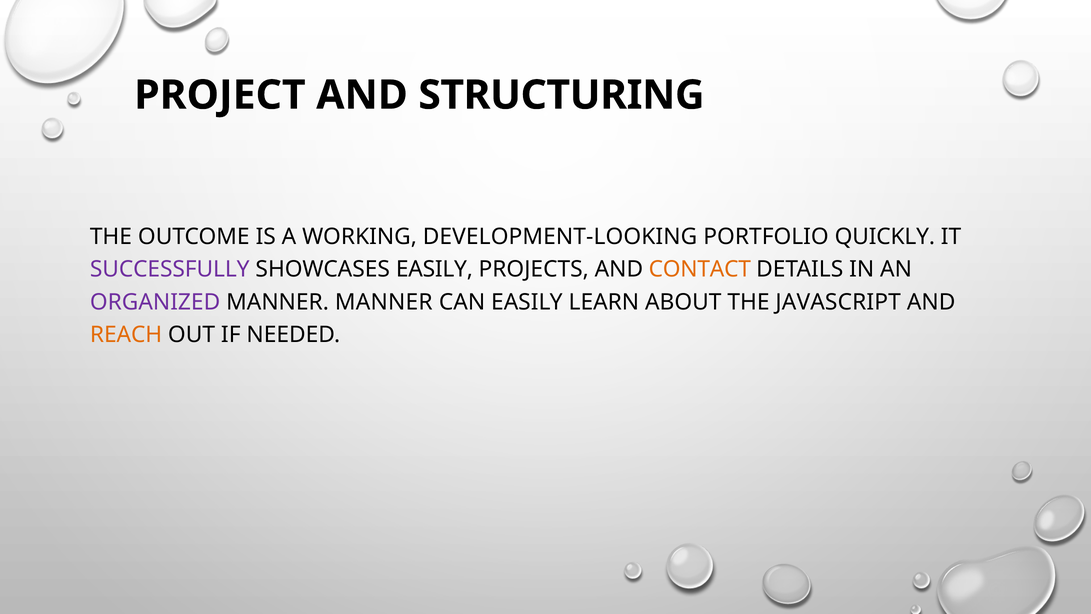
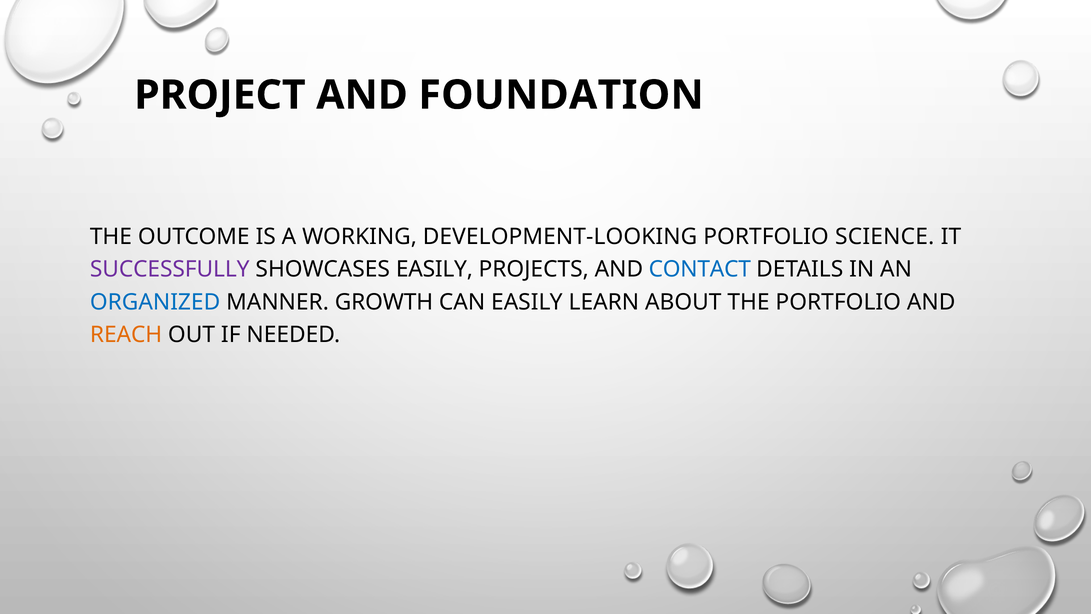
STRUCTURING: STRUCTURING -> FOUNDATION (561, 95)
QUICKLY: QUICKLY -> SCIENCE (885, 237)
CONTACT colour: orange -> blue (700, 269)
ORGANIZED colour: purple -> blue (155, 302)
MANNER MANNER: MANNER -> GROWTH (384, 302)
THE JAVASCRIPT: JAVASCRIPT -> PORTFOLIO (838, 302)
